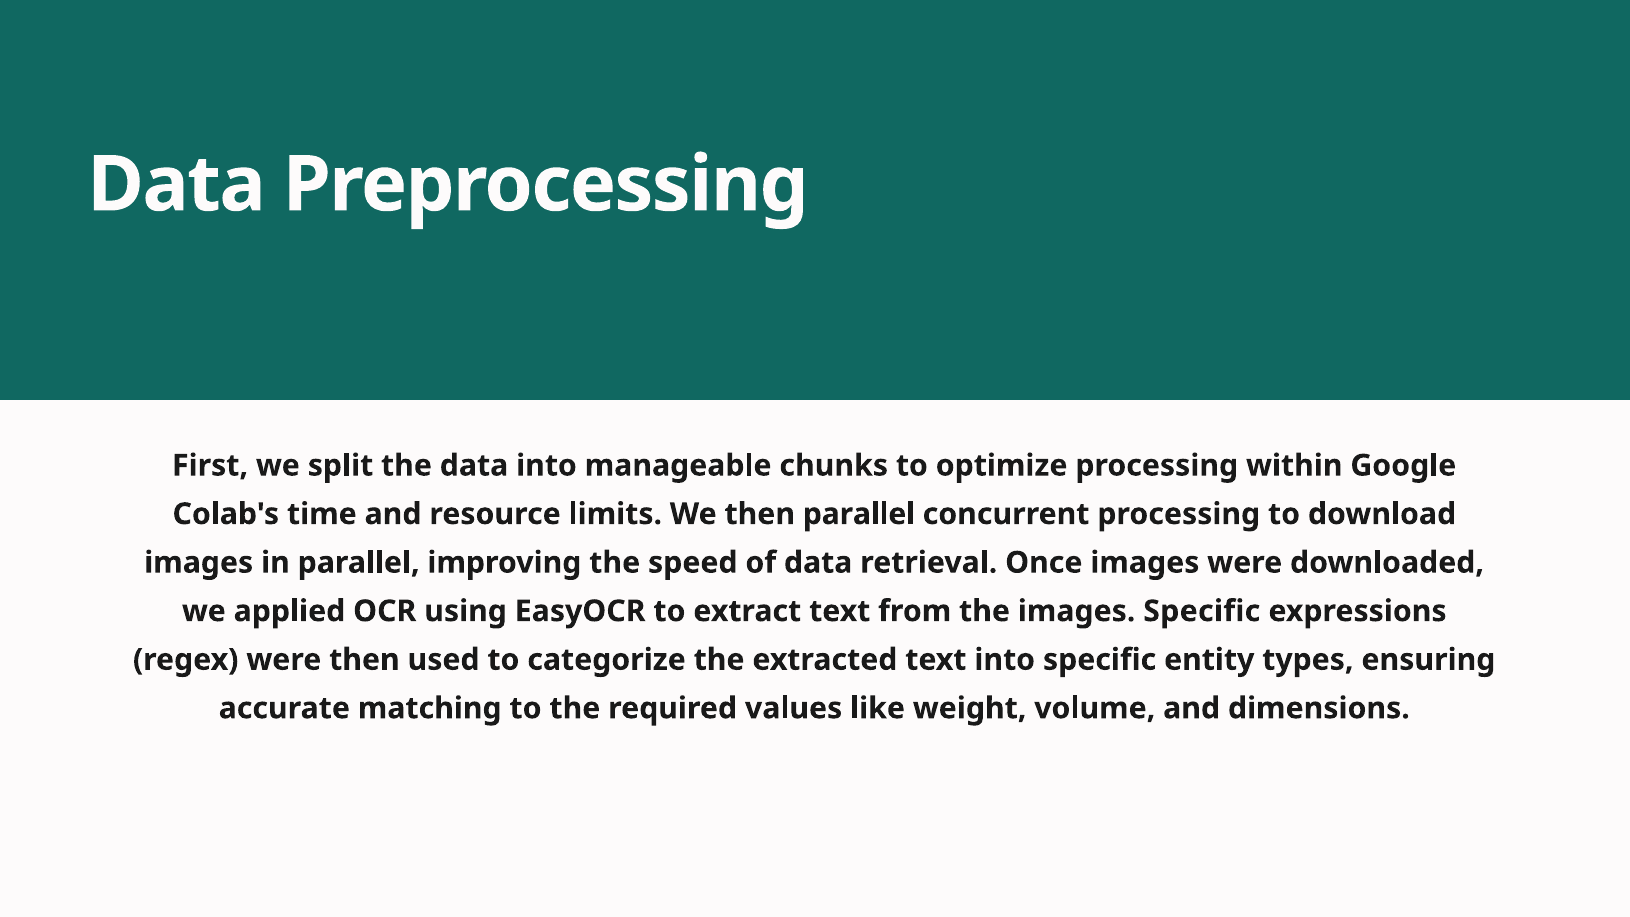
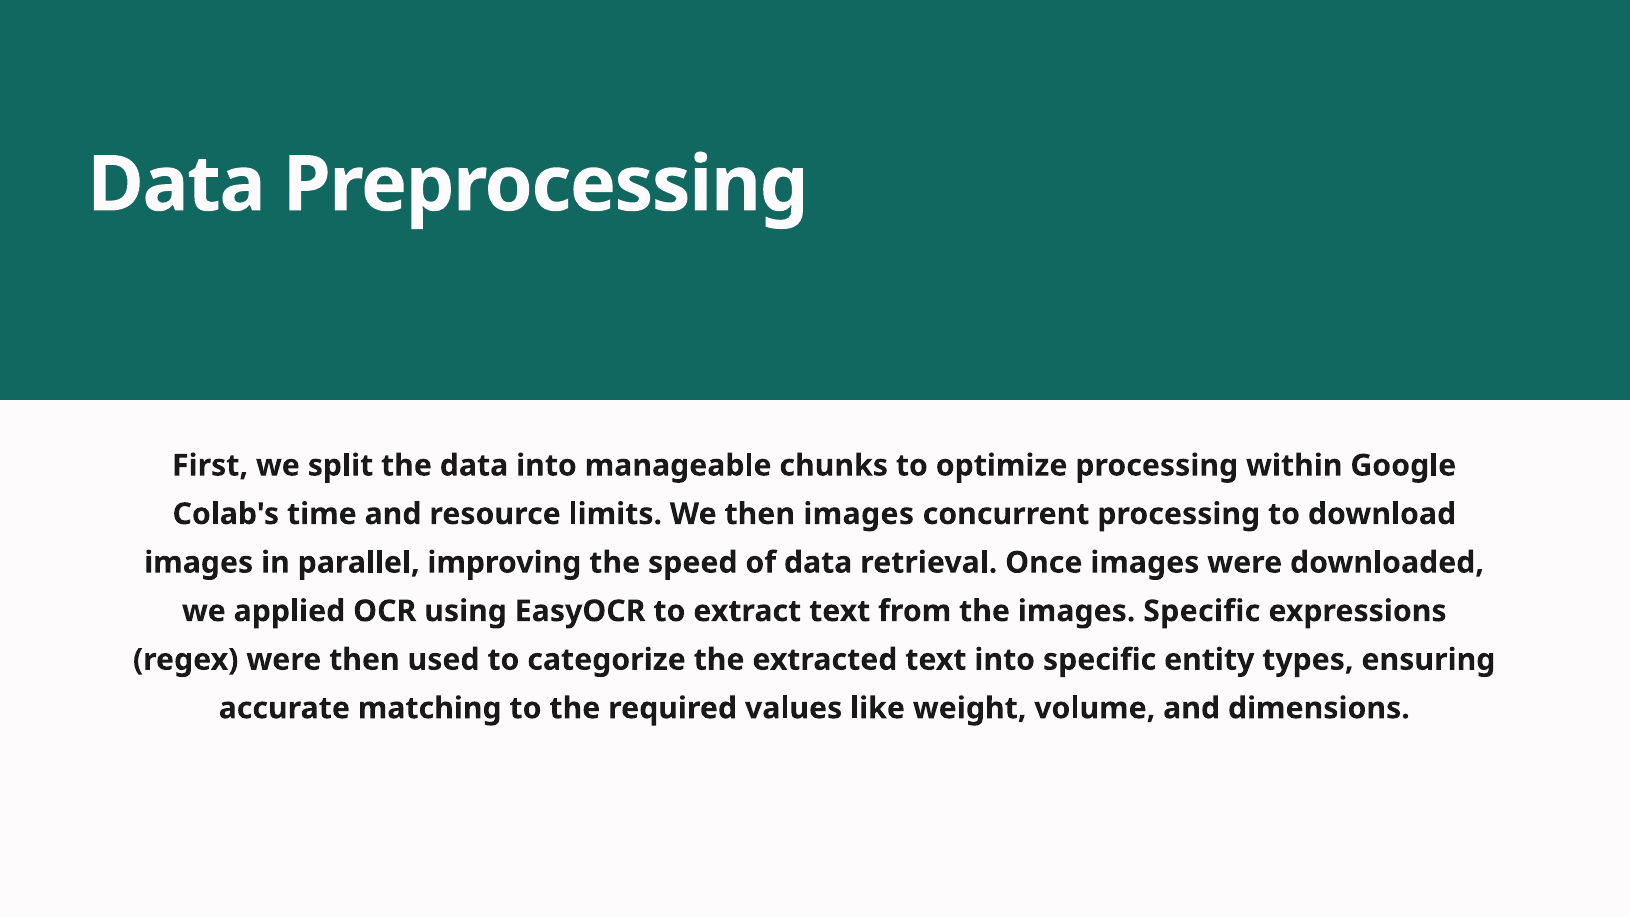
then parallel: parallel -> images (859, 514)
